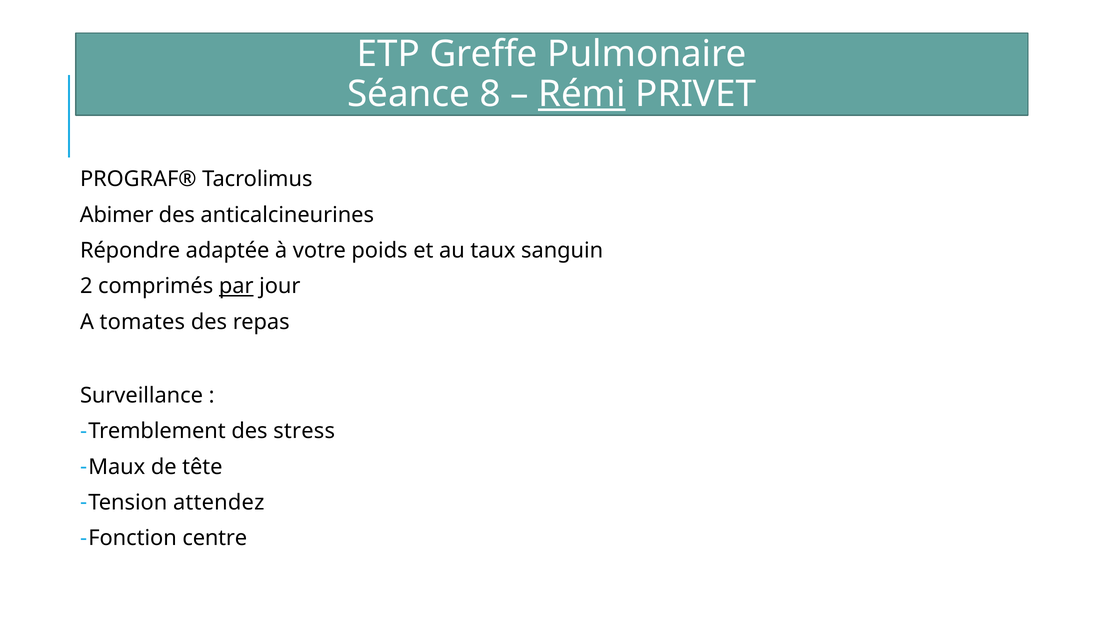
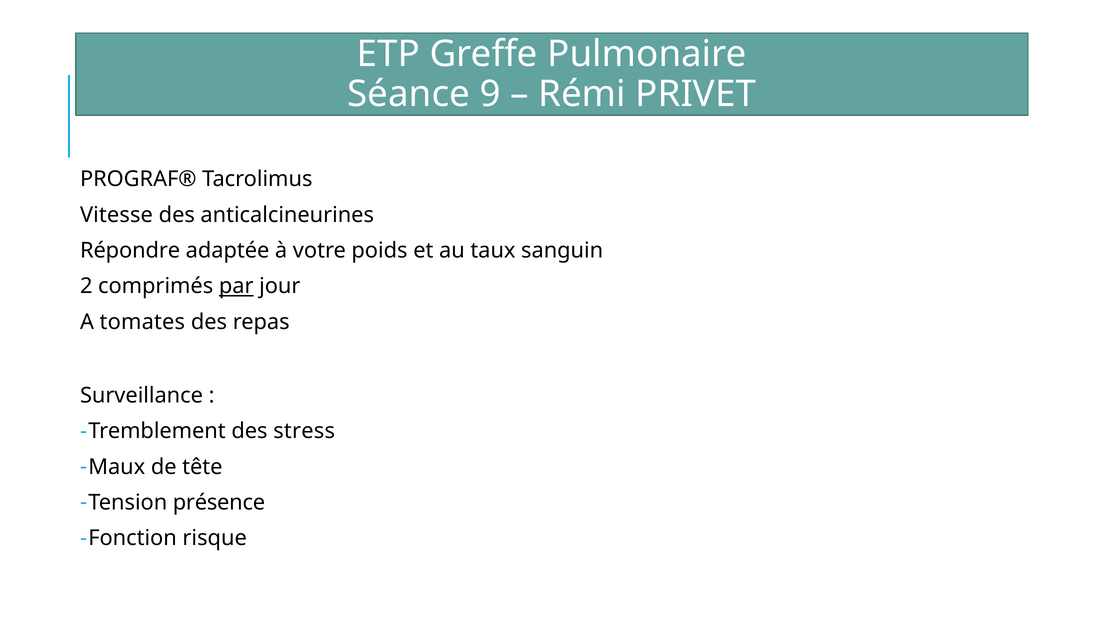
8: 8 -> 9 (490, 94)
Rémi underline: present -> none (582, 94)
Abimer: Abimer -> Vitesse (116, 215)
attendez: attendez -> présence (219, 503)
centre: centre -> risque (215, 538)
